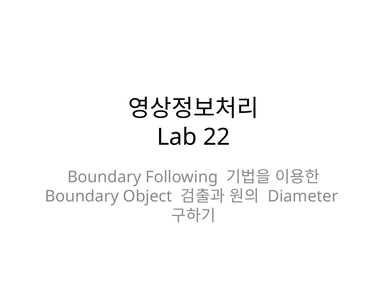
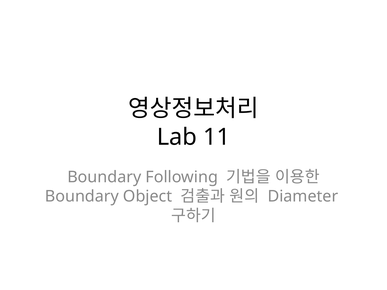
22: 22 -> 11 (217, 137)
